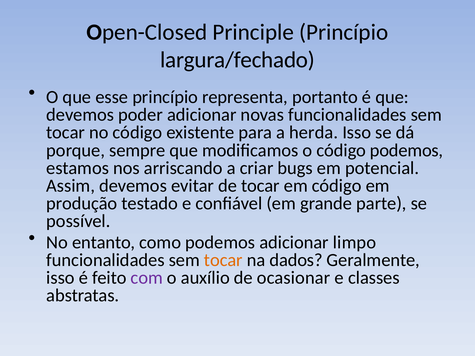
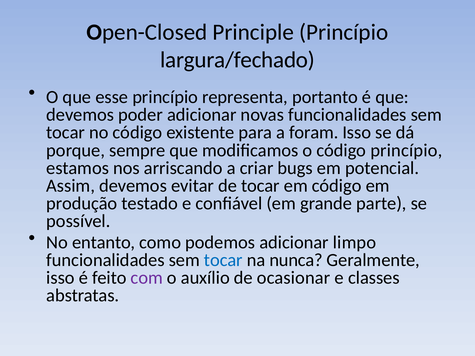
herda: herda -> foram (314, 133)
código podemos: podemos -> princípio (406, 150)
tocar colour: orange -> blue (223, 260)
dados: dados -> nunca (296, 260)
